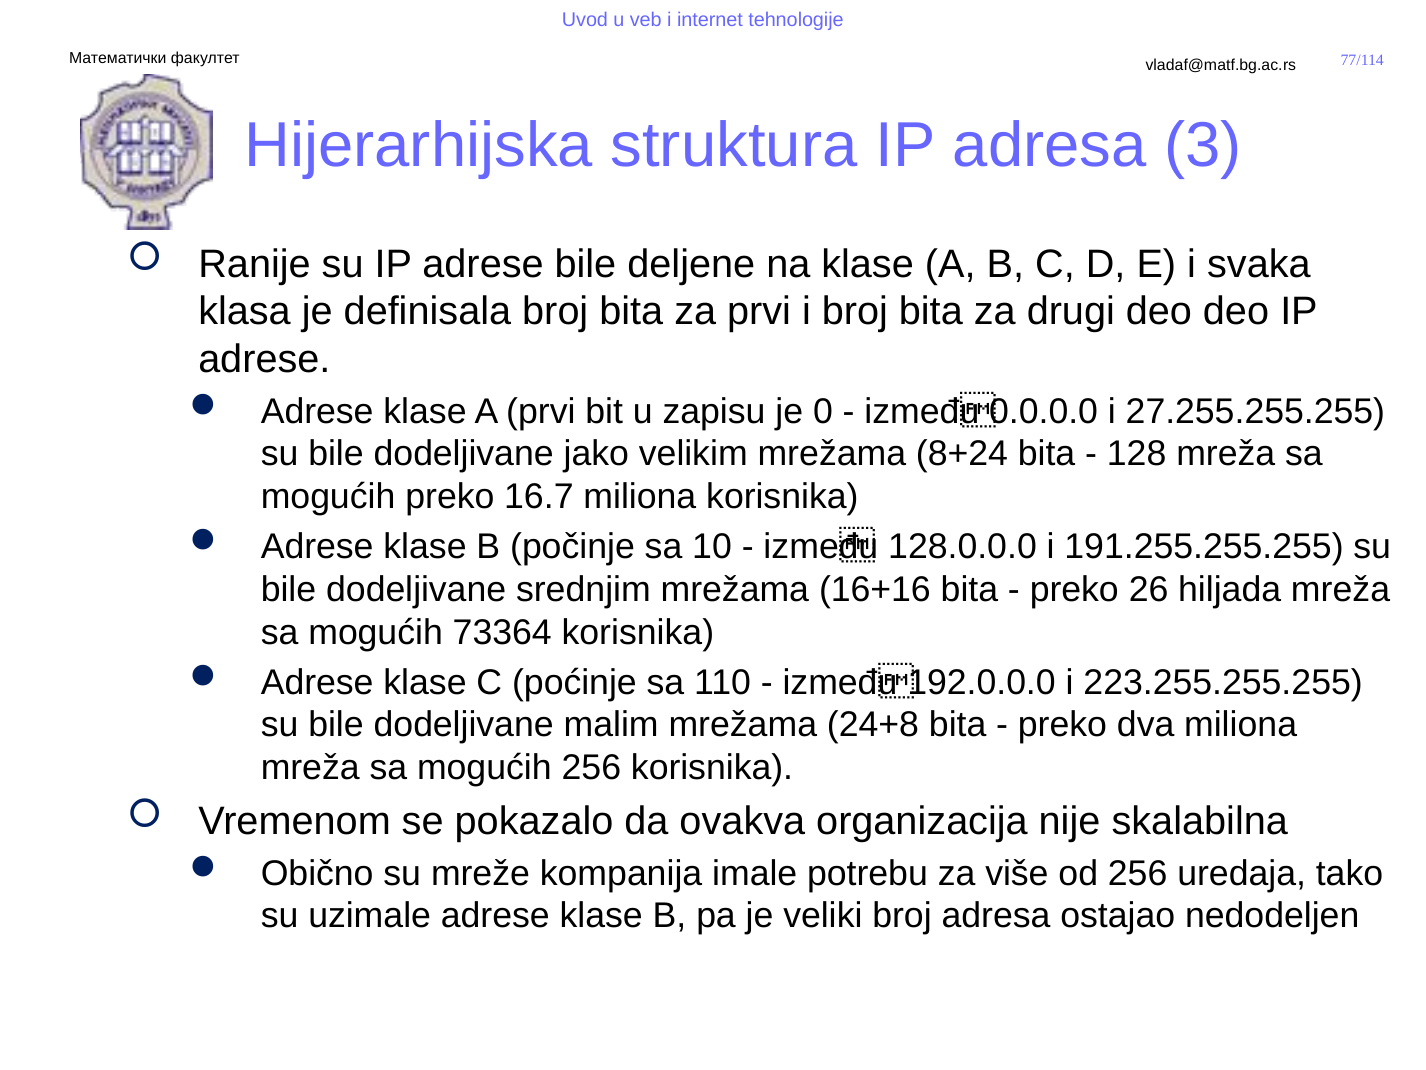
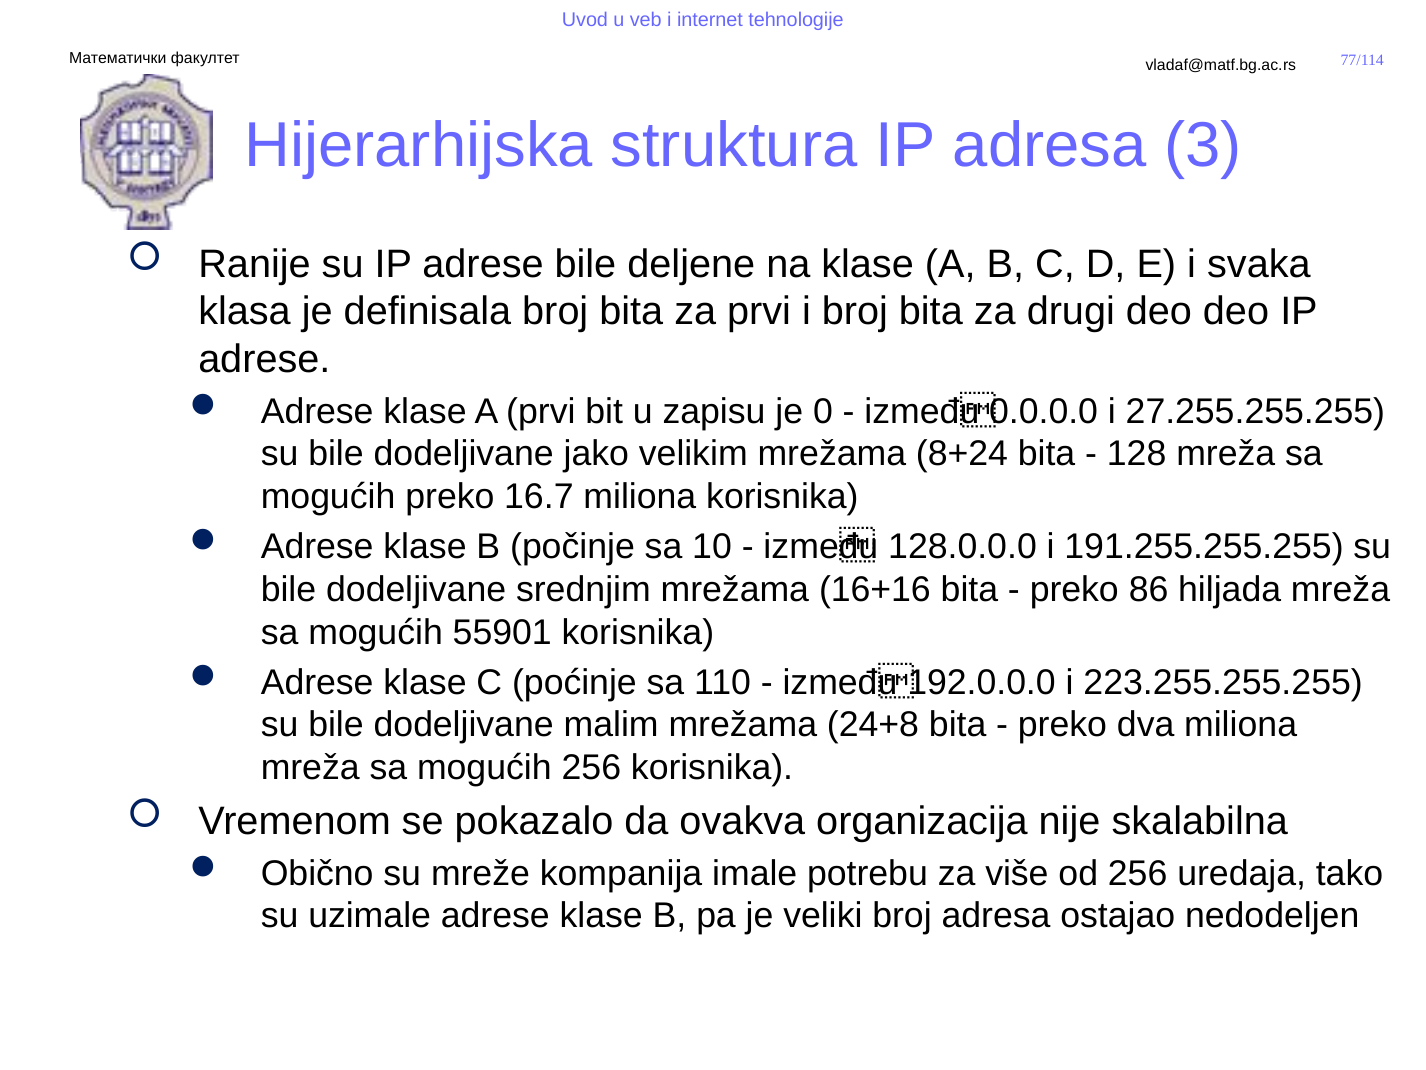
26: 26 -> 86 (1149, 589)
73364: 73364 -> 55901 (502, 632)
